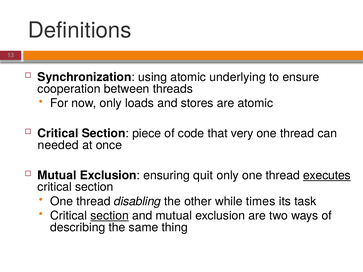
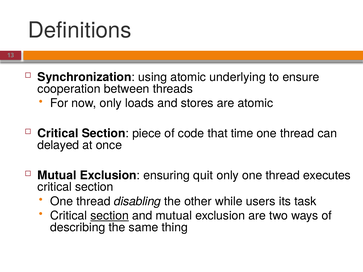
very: very -> time (242, 134)
needed: needed -> delayed (58, 145)
executes underline: present -> none (327, 175)
times: times -> users (261, 201)
